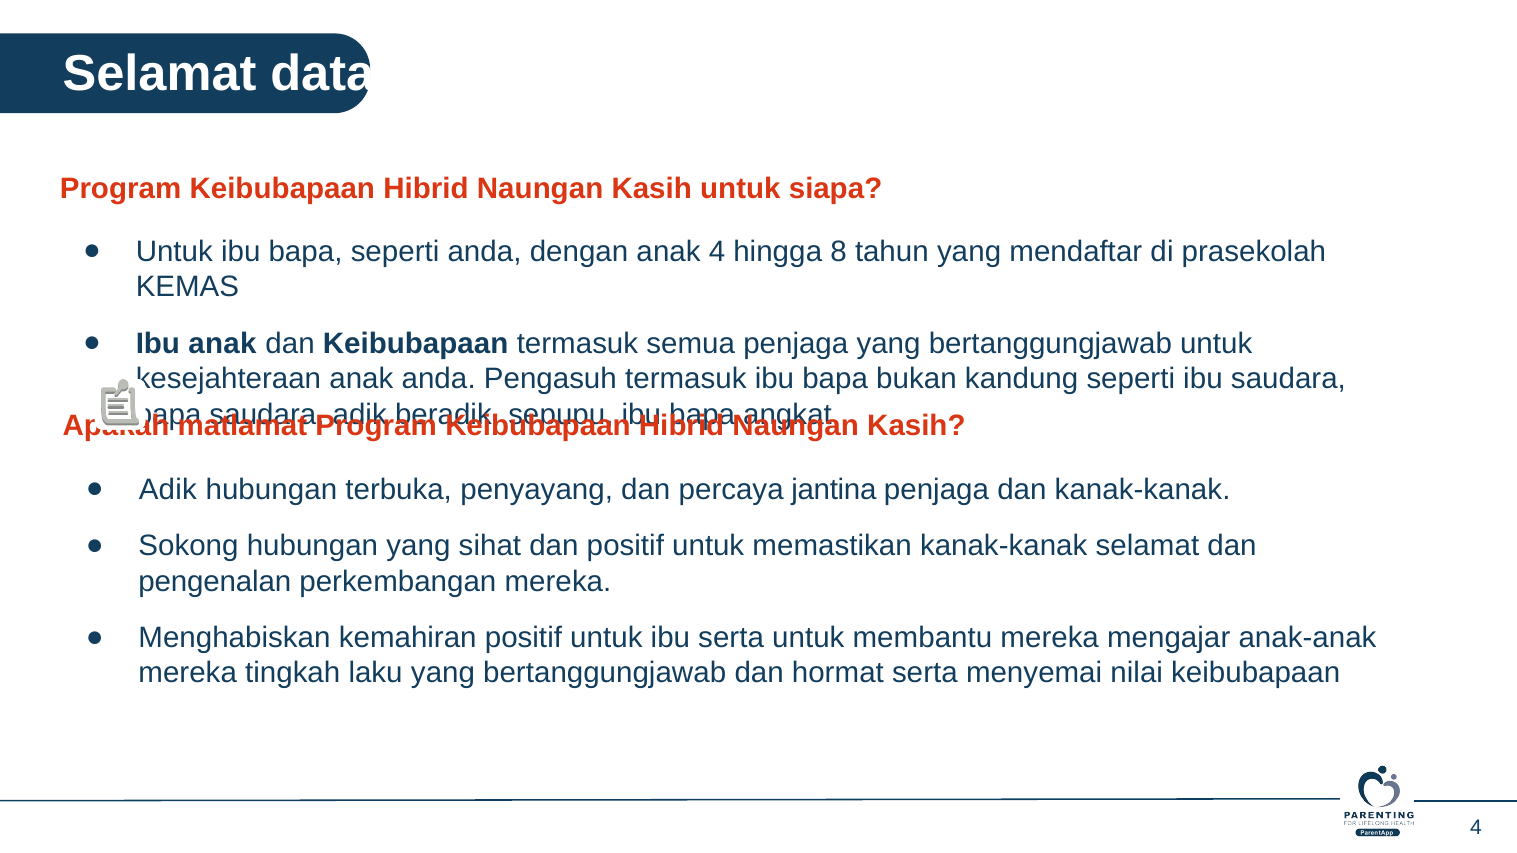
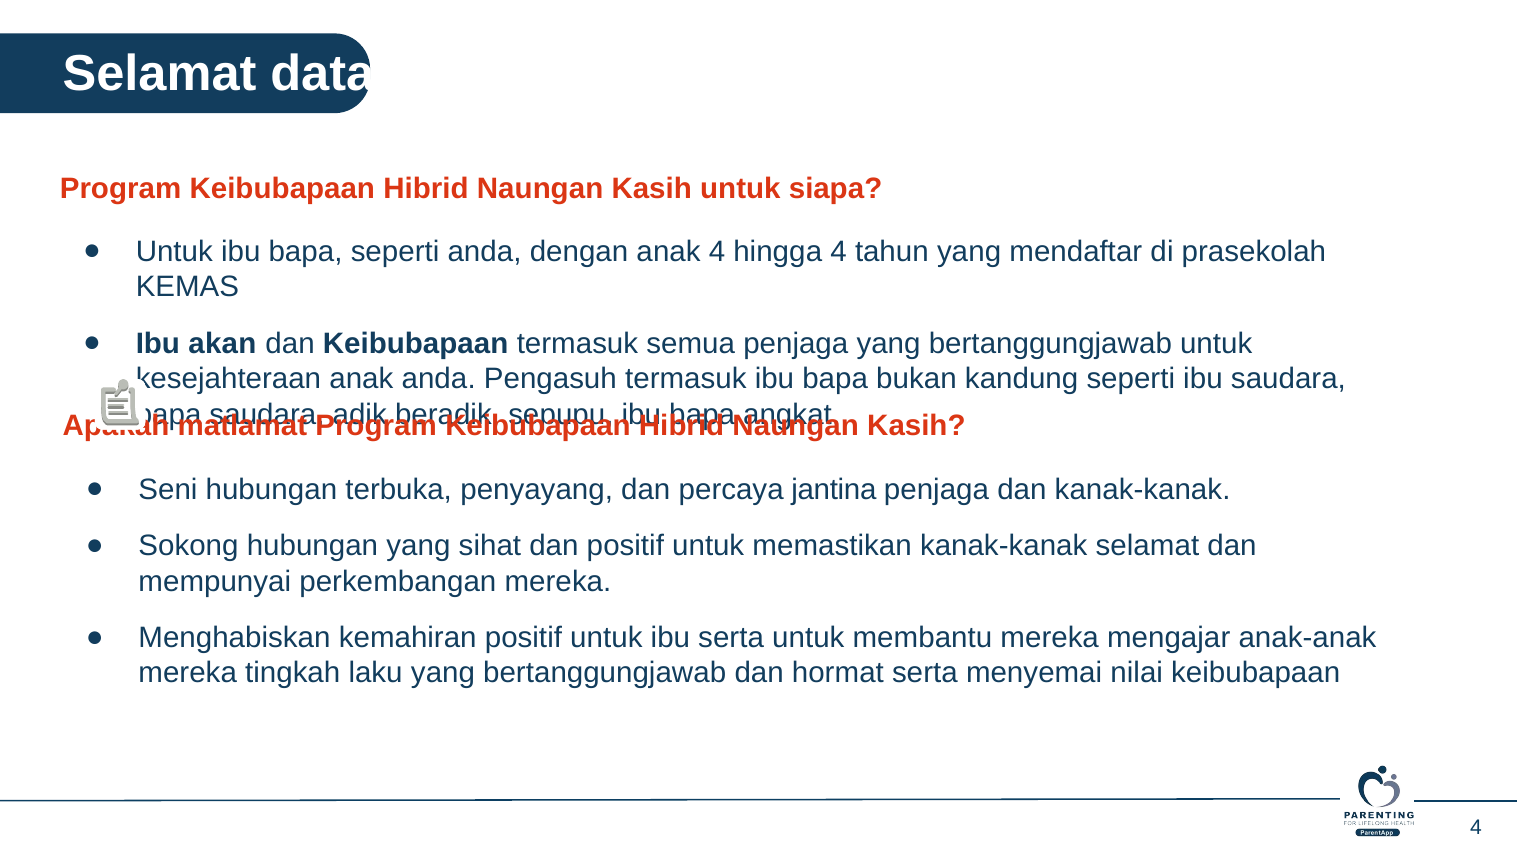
hingga 8: 8 -> 4 (838, 252)
Ibu anak: anak -> akan (222, 344)
Adik: Adik -> Seni (168, 490)
pengenalan: pengenalan -> mempunyai (215, 582)
